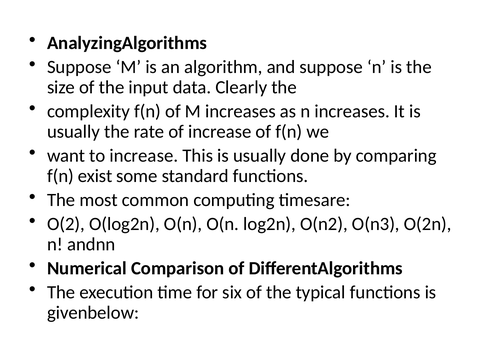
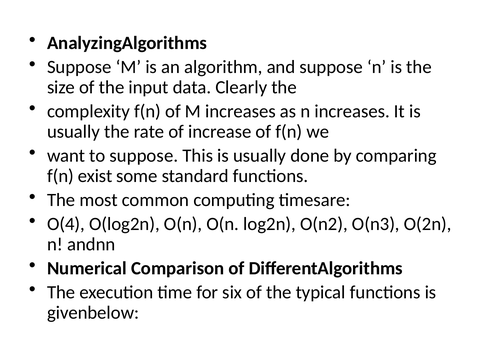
to increase: increase -> suppose (144, 156)
O(2: O(2 -> O(4 (66, 224)
